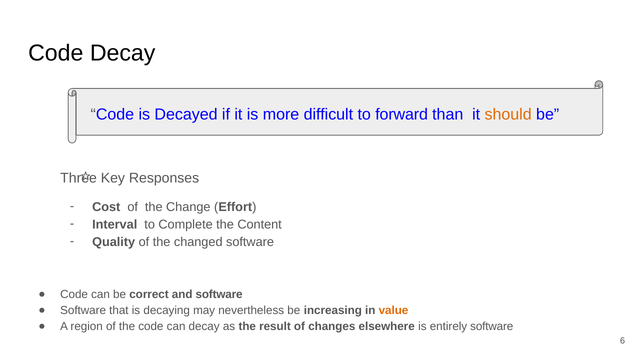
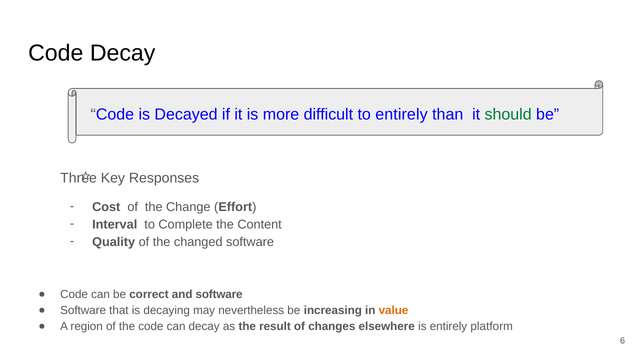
to forward: forward -> entirely (401, 114)
should colour: orange -> green (508, 114)
entirely software: software -> platform (492, 327)
